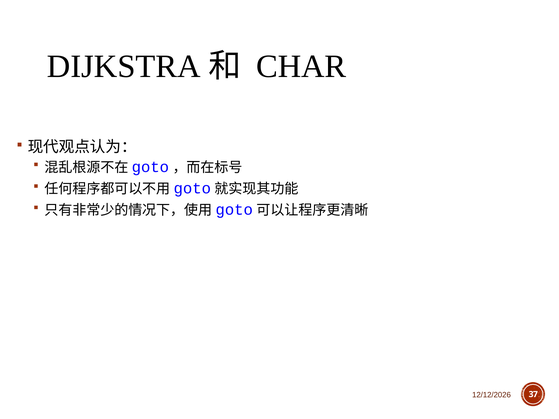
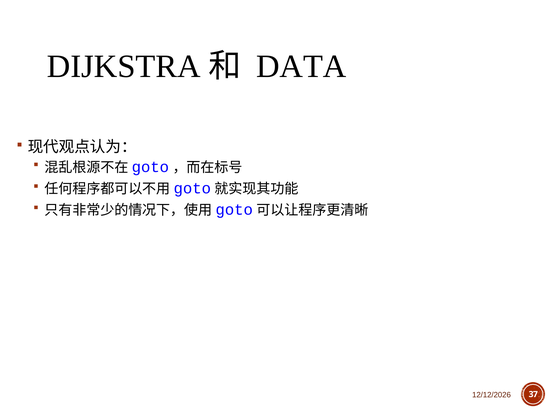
CHAR: CHAR -> DATA (301, 67)
